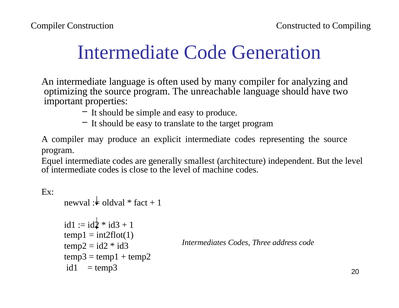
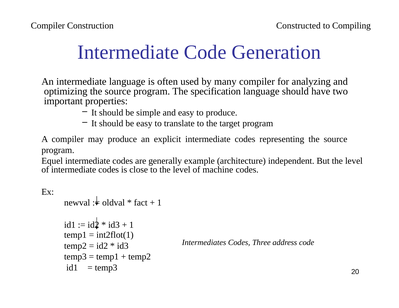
unreachable: unreachable -> specification (216, 91)
smallest: smallest -> example (199, 161)
